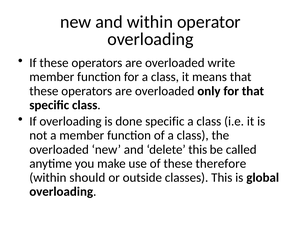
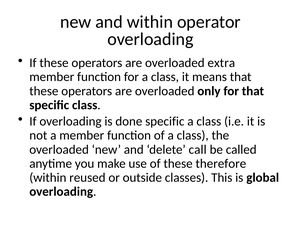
write: write -> extra (221, 63)
delete this: this -> call (198, 149)
should: should -> reused (87, 177)
